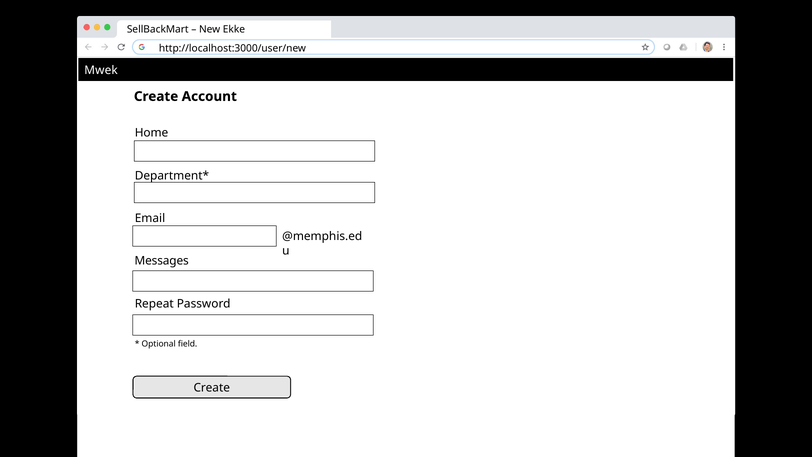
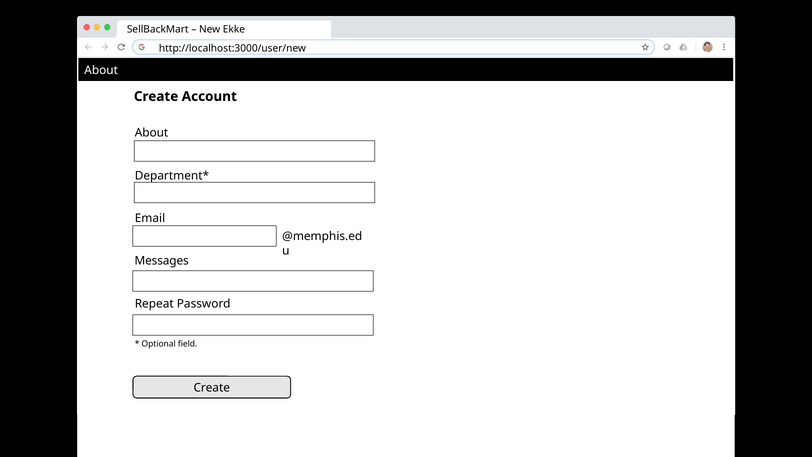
Mwek: Mwek -> About (101, 70)
Home: Home -> About (151, 133)
